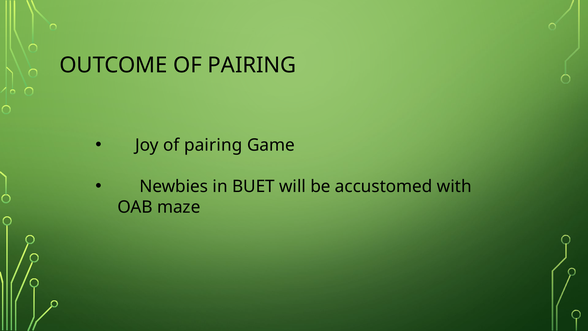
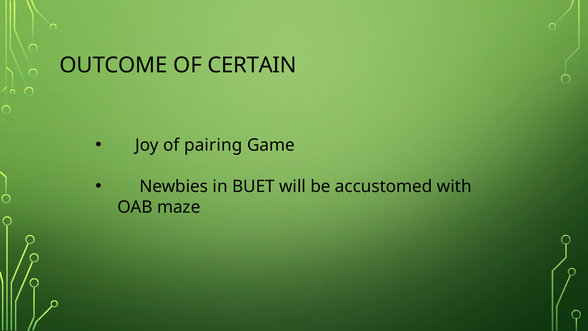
OUTCOME OF PAIRING: PAIRING -> CERTAIN (252, 65)
